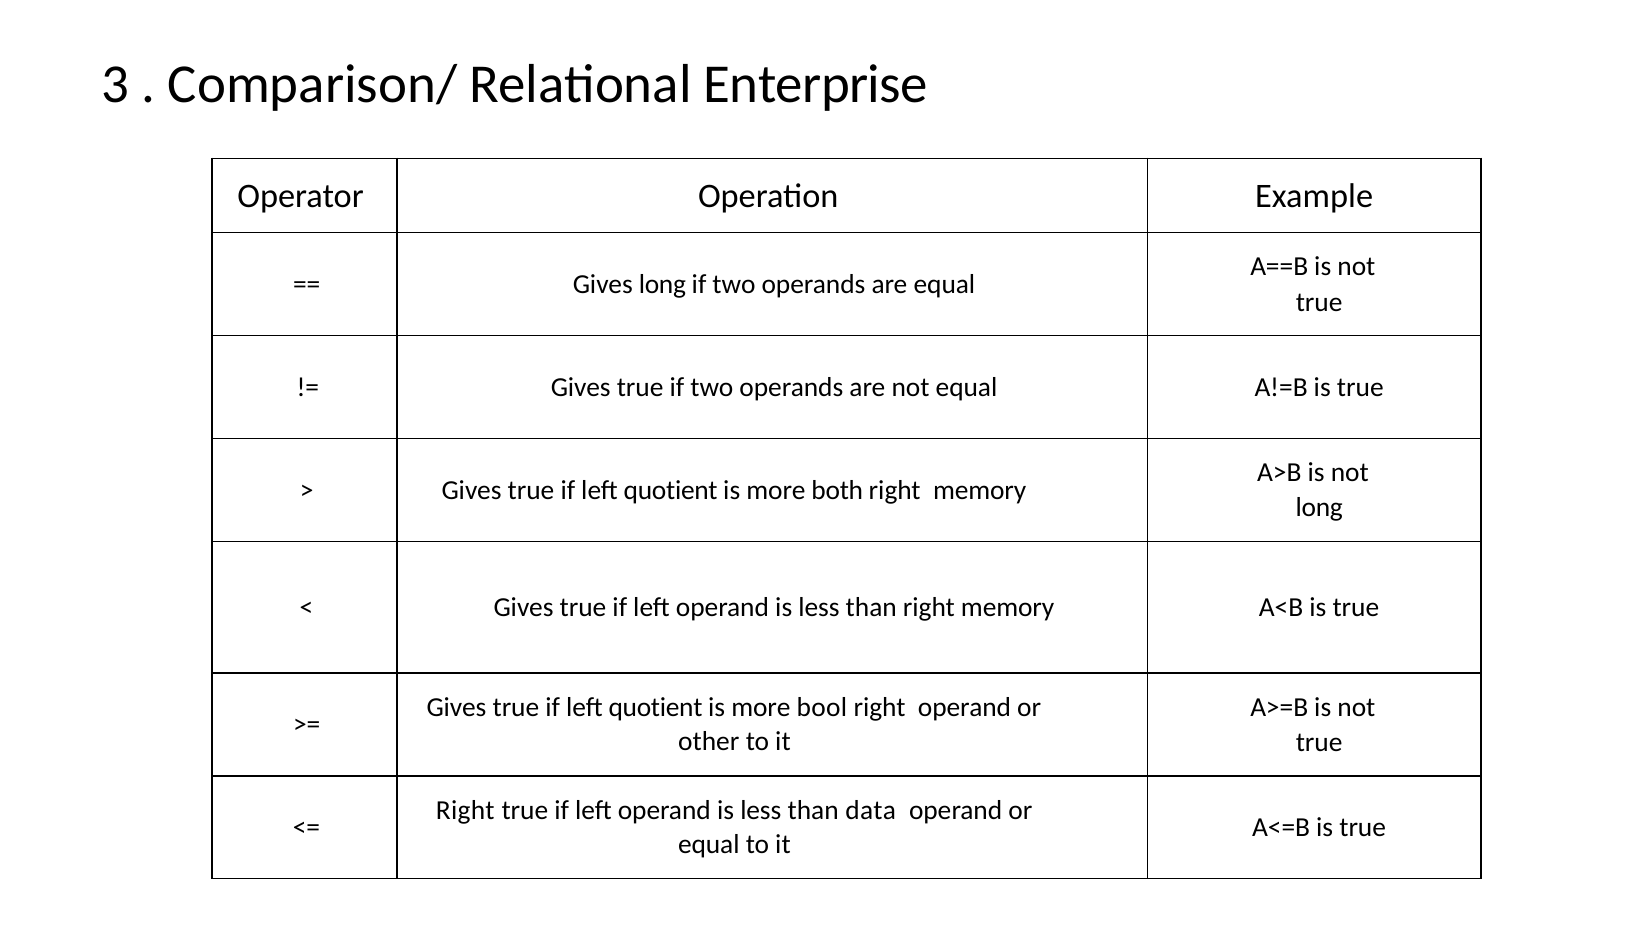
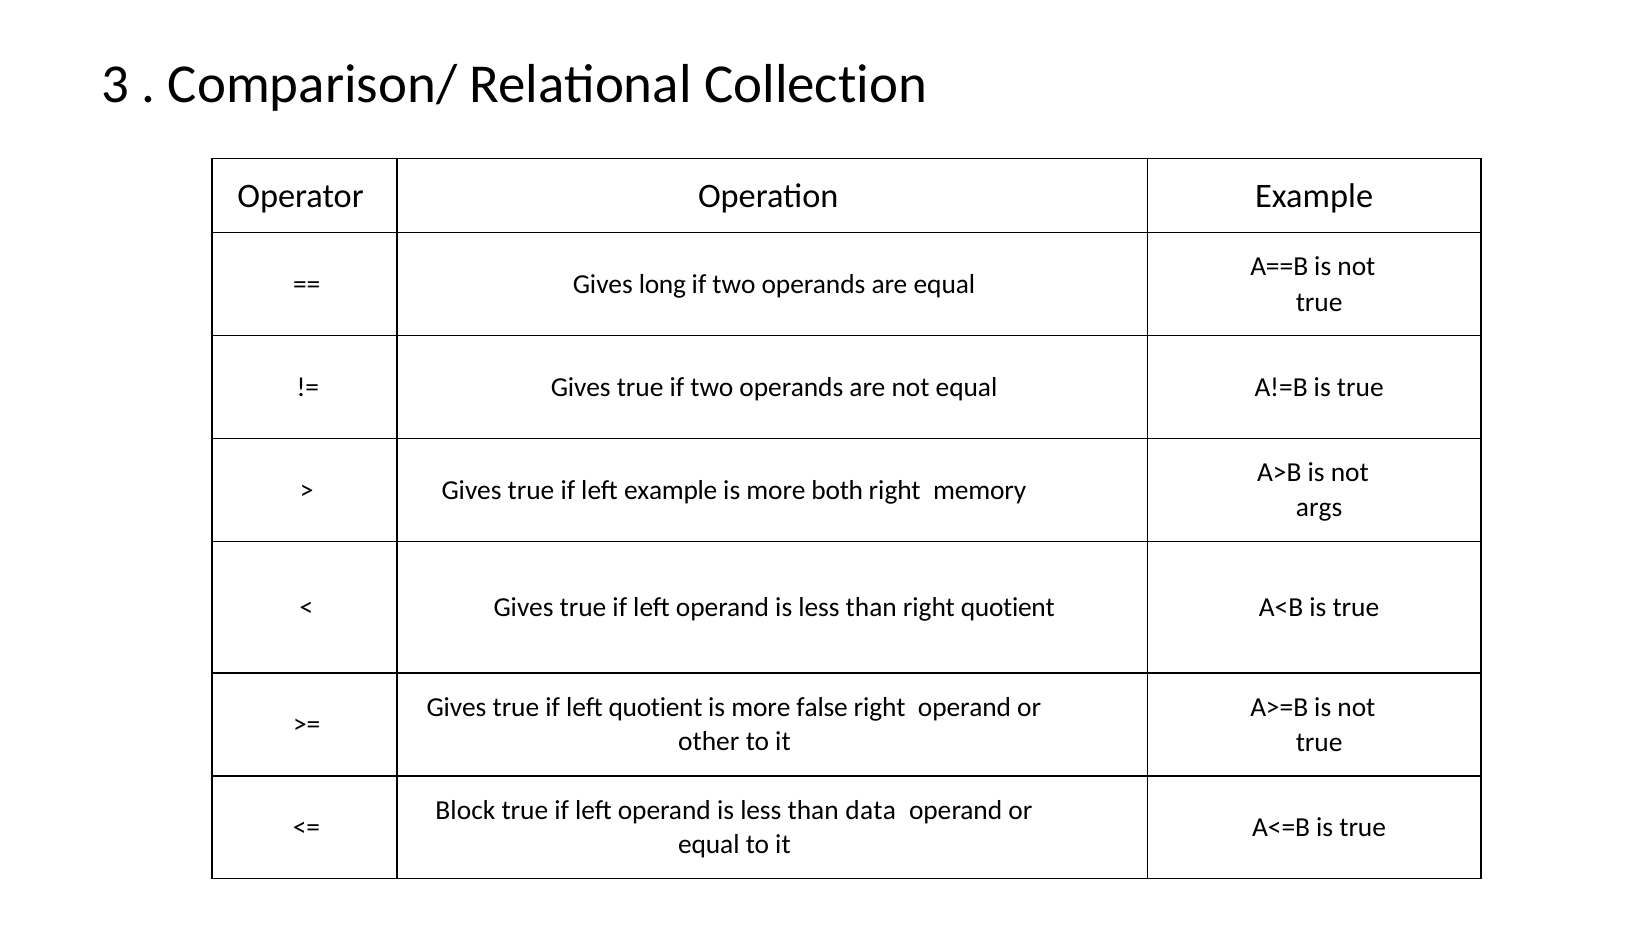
Enterprise: Enterprise -> Collection (816, 84)
quotient: quotient -> example (671, 490)
long: long -> args (1319, 508)
than right memory: memory -> quotient (1008, 608)
bool: bool -> false (822, 708)
Right: Right -> Block (465, 811)
